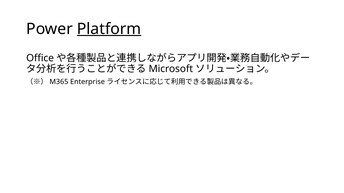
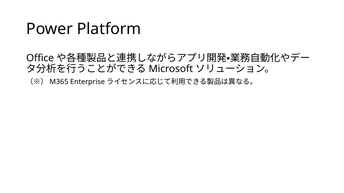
Platform underline: present -> none (109, 29)
